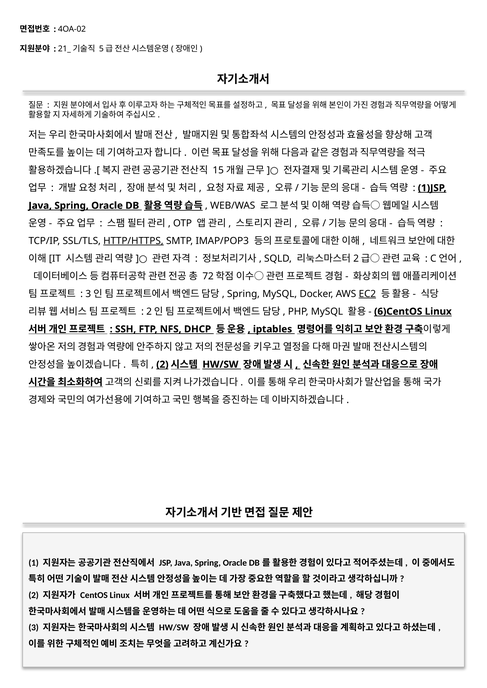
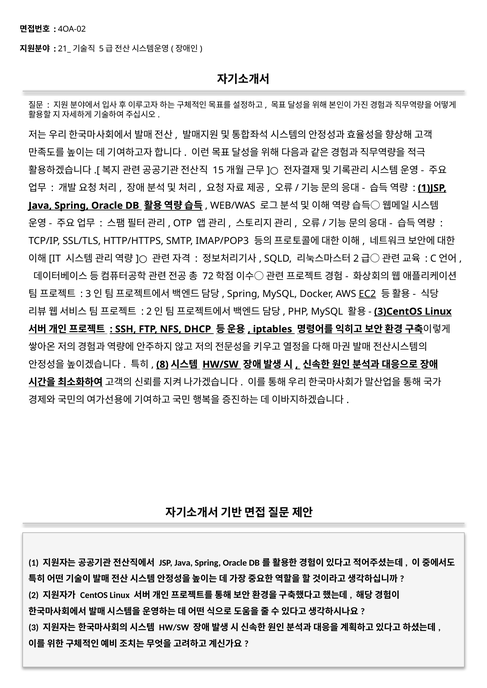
HTTP/HTTPS underline: present -> none (133, 241)
6)CentOS: 6)CentOS -> 3)CentOS (398, 312)
2: 2 -> 8 (162, 365)
